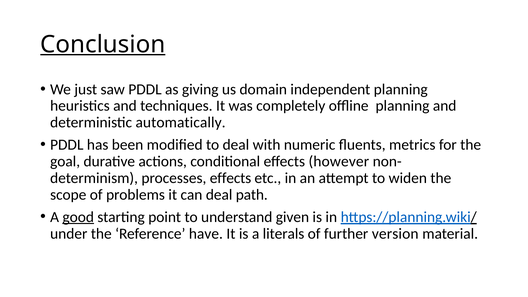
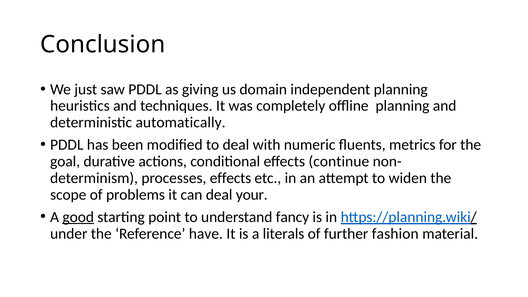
Conclusion underline: present -> none (103, 44)
however: however -> continue (339, 161)
path: path -> your (252, 195)
given: given -> fancy (292, 217)
version: version -> fashion (395, 234)
